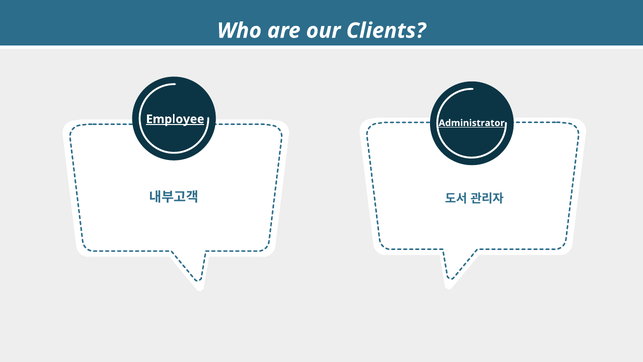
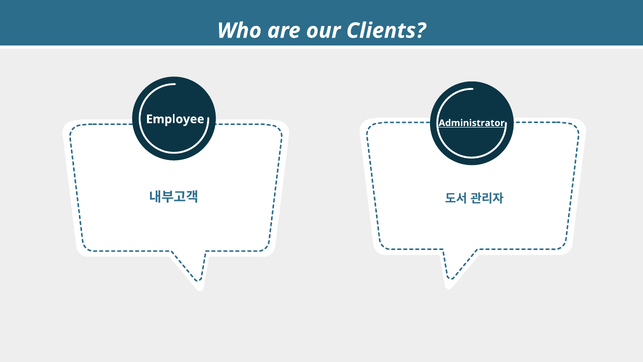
Employee underline: present -> none (175, 119)
